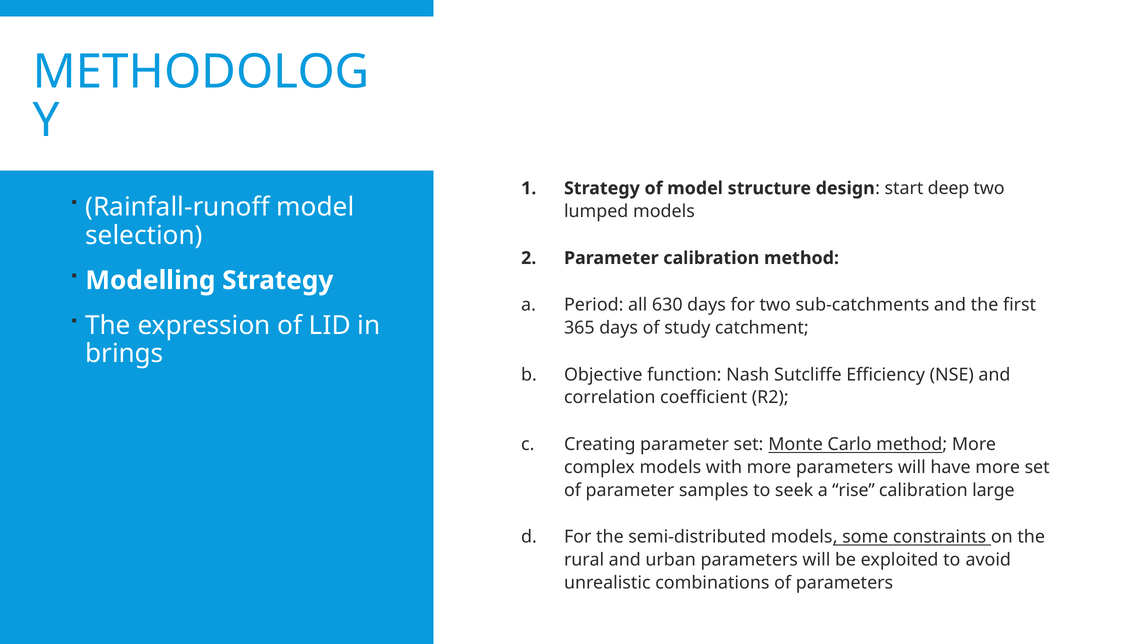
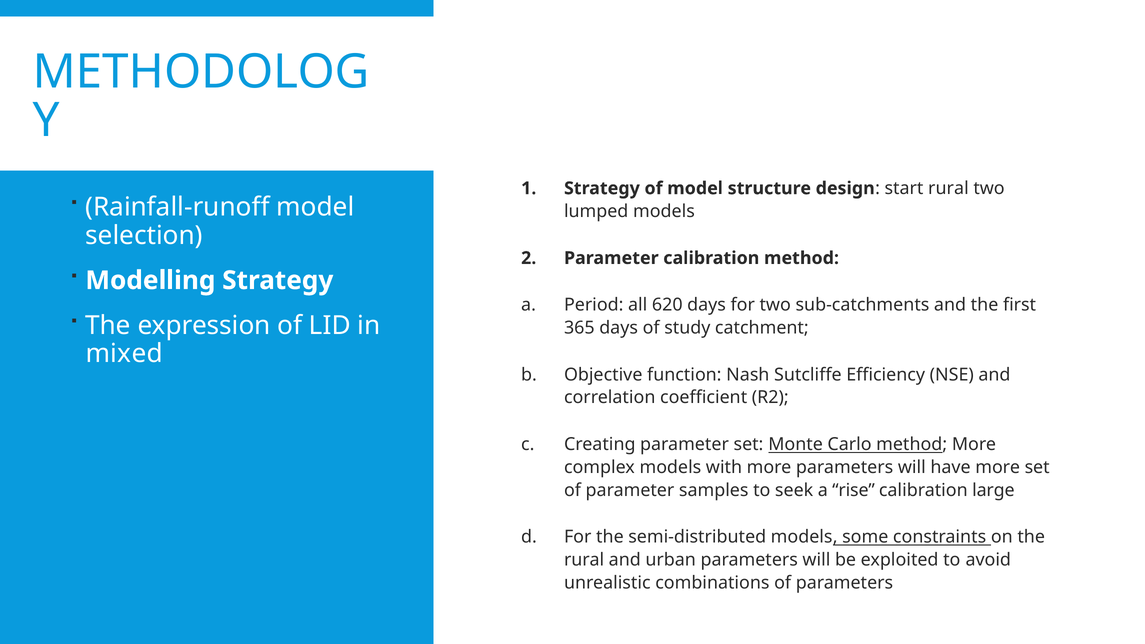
start deep: deep -> rural (948, 188)
630: 630 -> 620 (667, 305)
brings: brings -> mixed (124, 354)
